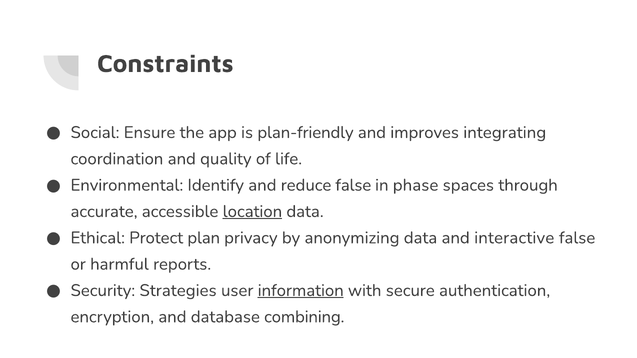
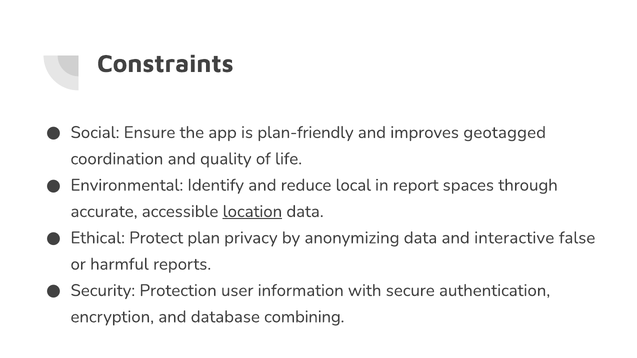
integrating: integrating -> geotagged (505, 133)
reduce false: false -> local (353, 185)
phase: phase -> report (416, 185)
Strategies: Strategies -> Protection (178, 291)
information underline: present -> none (301, 291)
